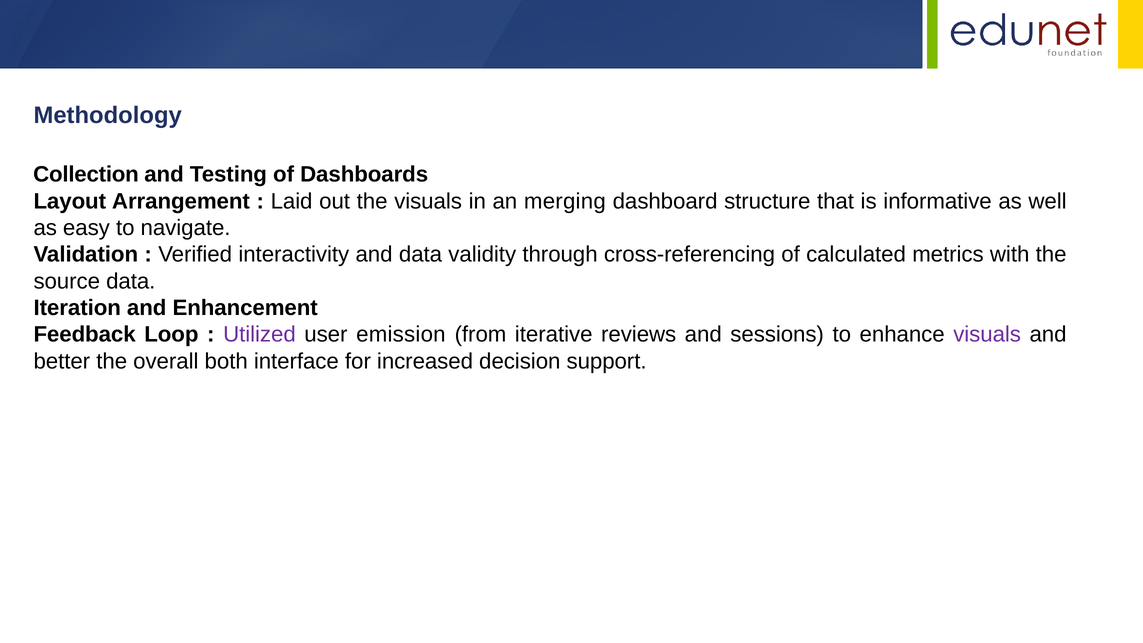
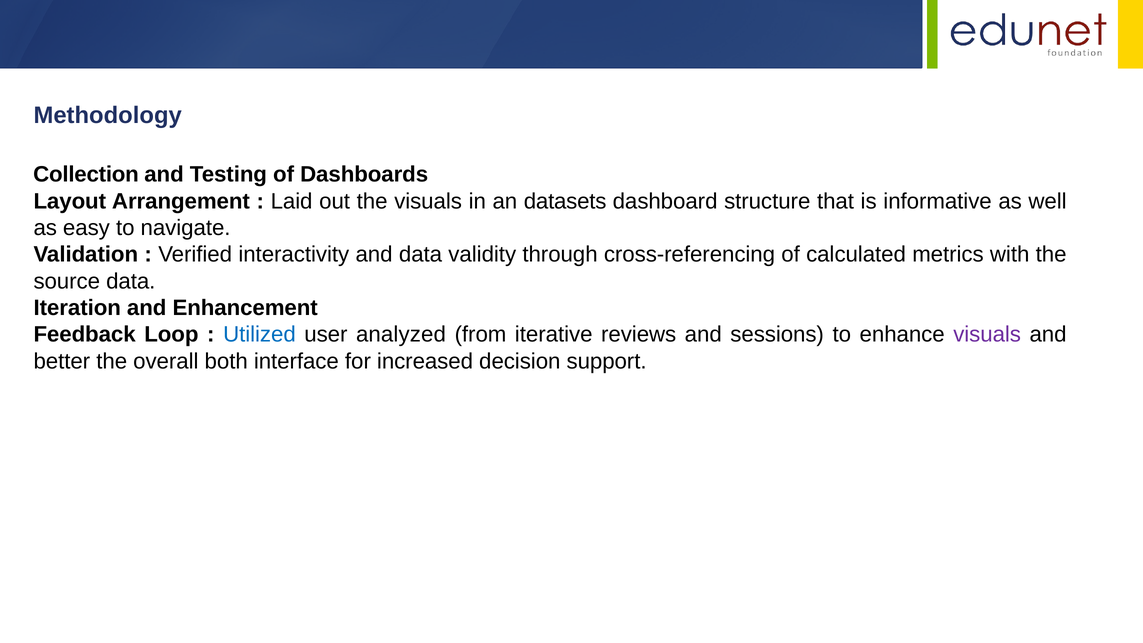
merging: merging -> datasets (565, 201)
Utilized colour: purple -> blue (259, 335)
emission: emission -> analyzed (401, 335)
